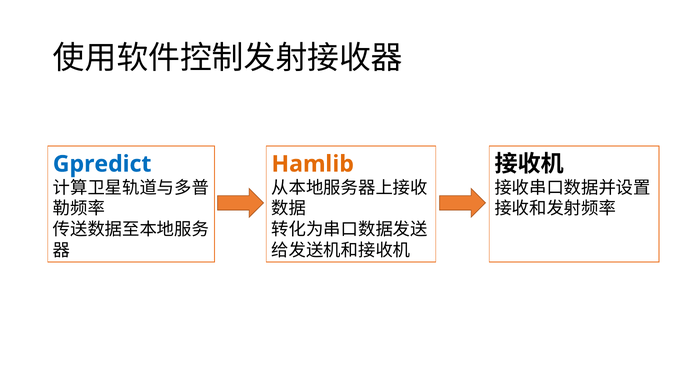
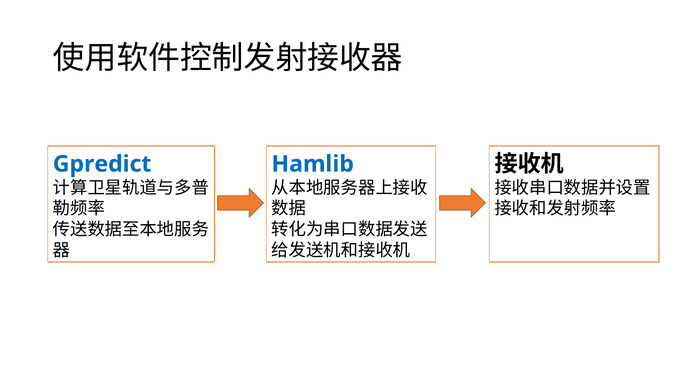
Hamlib colour: orange -> blue (313, 164)
